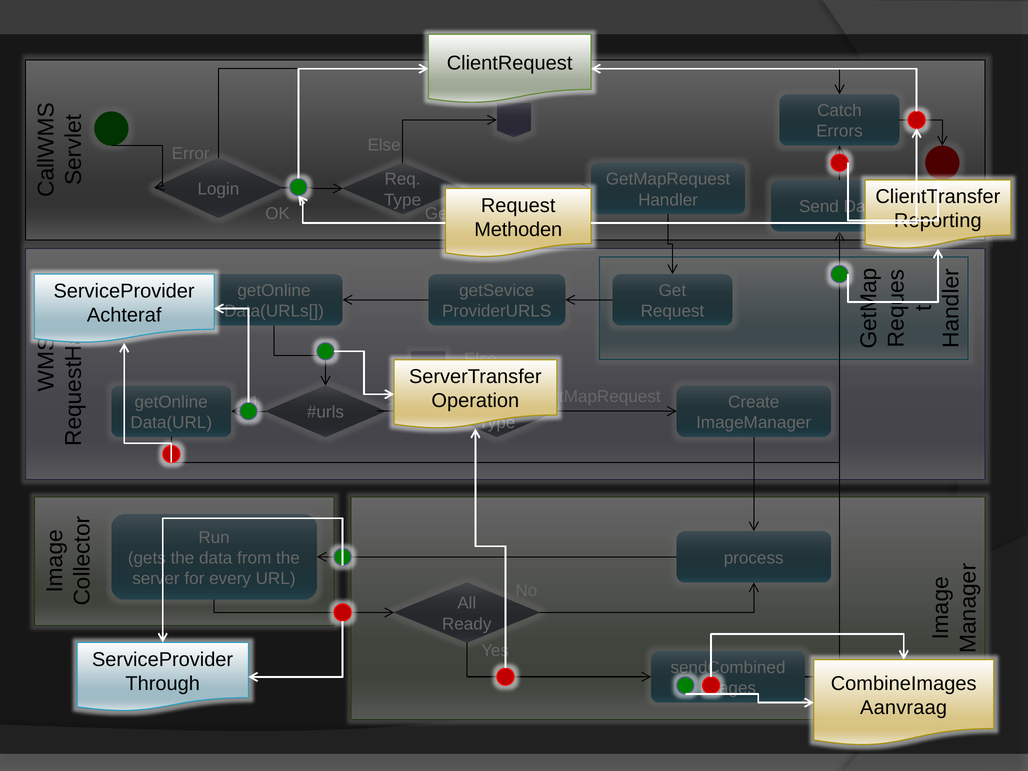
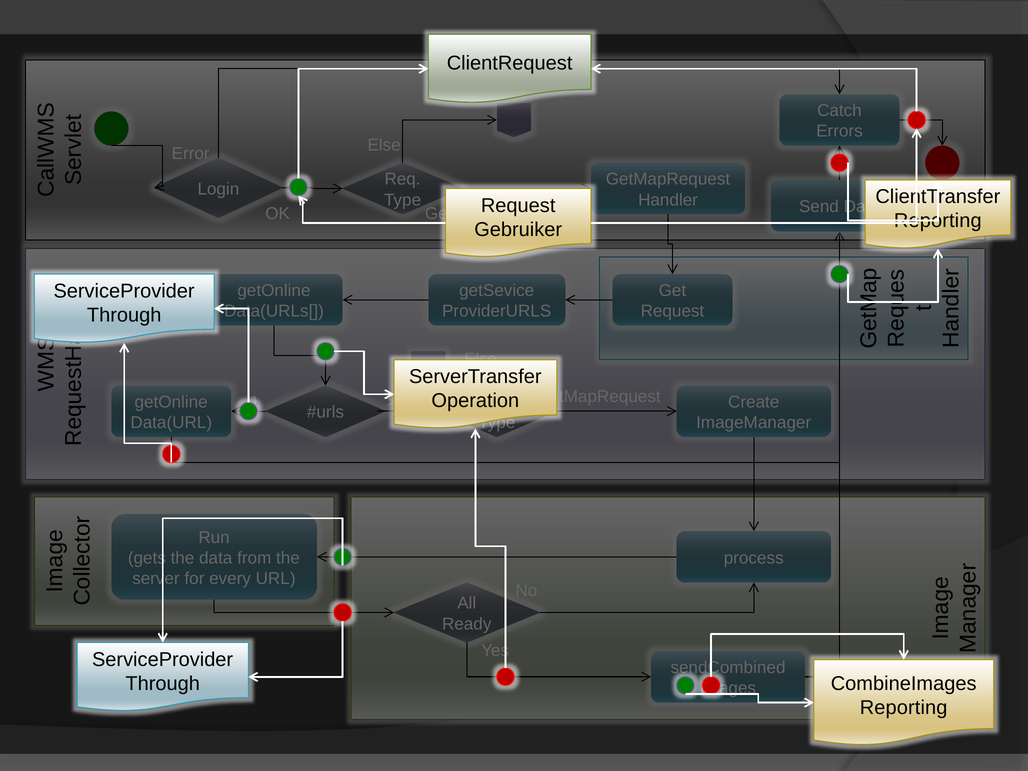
Methoden: Methoden -> Gebruiker (518, 229)
Achteraf: Achteraf -> Through (124, 315)
Aanvraag: Aanvraag -> Reporting (904, 707)
